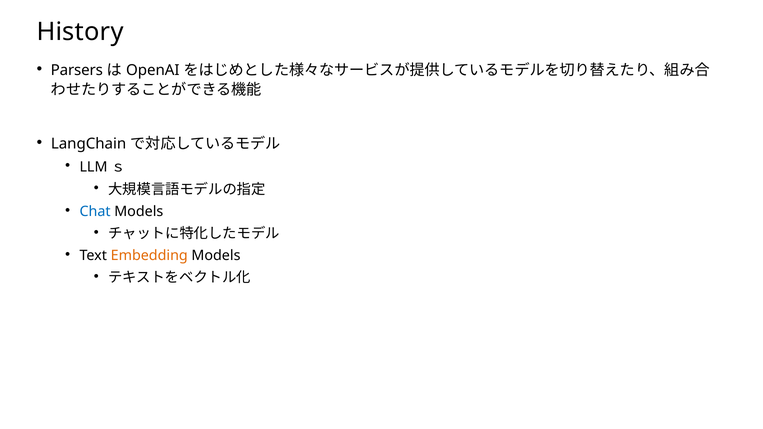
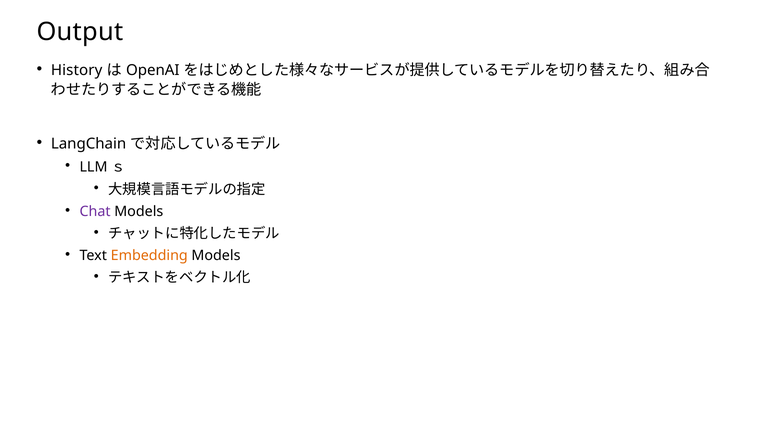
History: History -> Output (80, 32)
Parsers: Parsers -> History (77, 70)
Chat colour: blue -> purple (95, 211)
